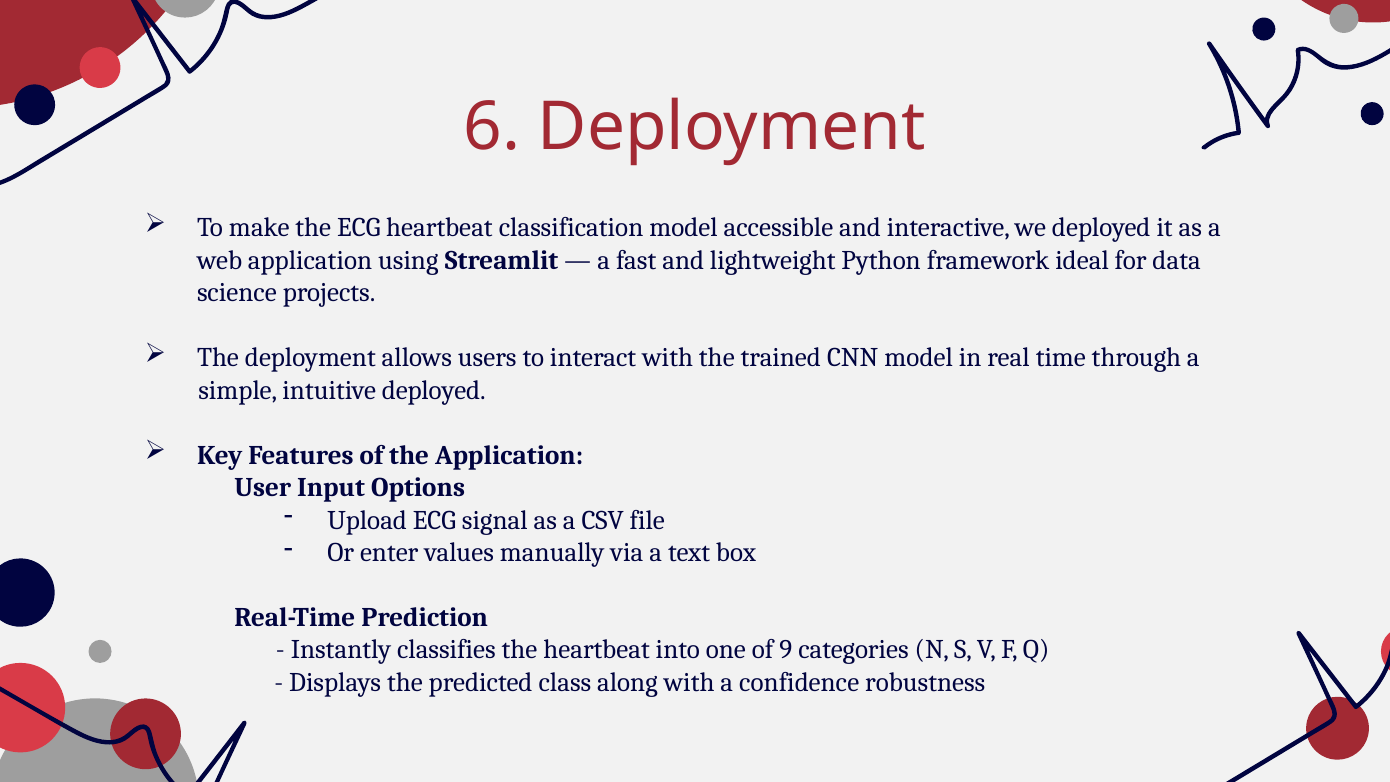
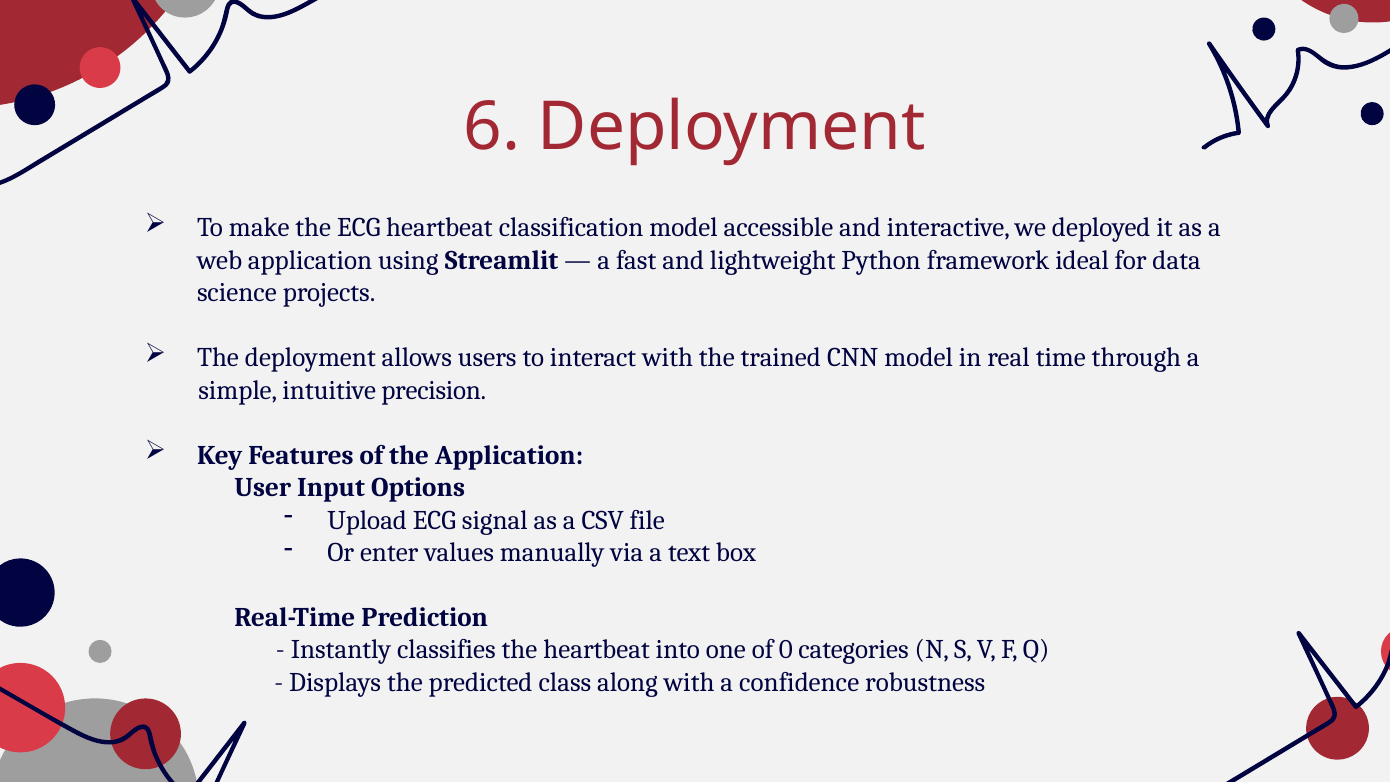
intuitive deployed: deployed -> precision (434, 390)
9: 9 -> 0 (786, 650)
